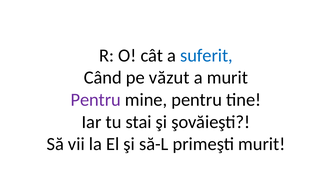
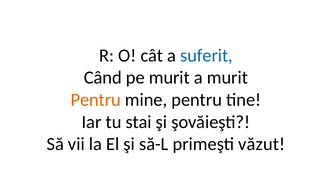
pe văzut: văzut -> murit (169, 78)
Pentru colour: purple -> orange (96, 100)
primeşti murit: murit -> văzut (262, 144)
